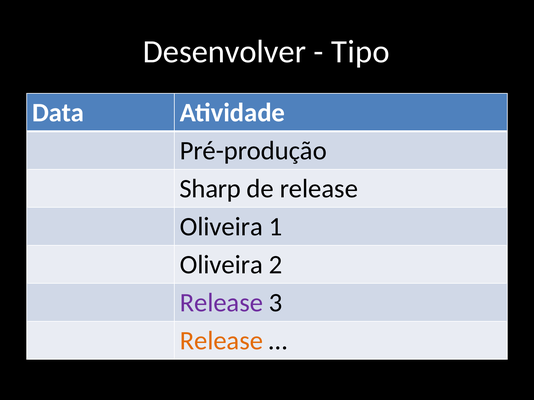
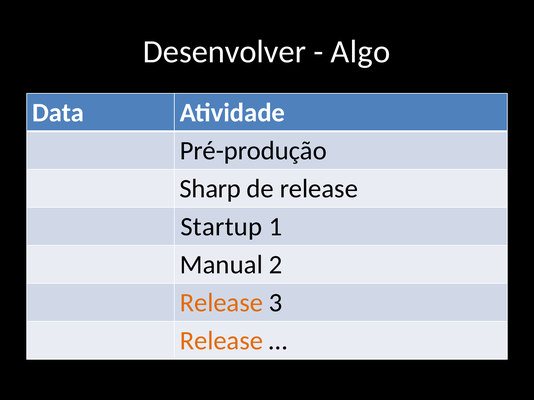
Tipo: Tipo -> Algo (361, 52)
Oliveira: Oliveira -> Startup (221, 227)
Oliveira: Oliveira -> Manual (221, 265)
Release colour: purple -> orange (221, 303)
